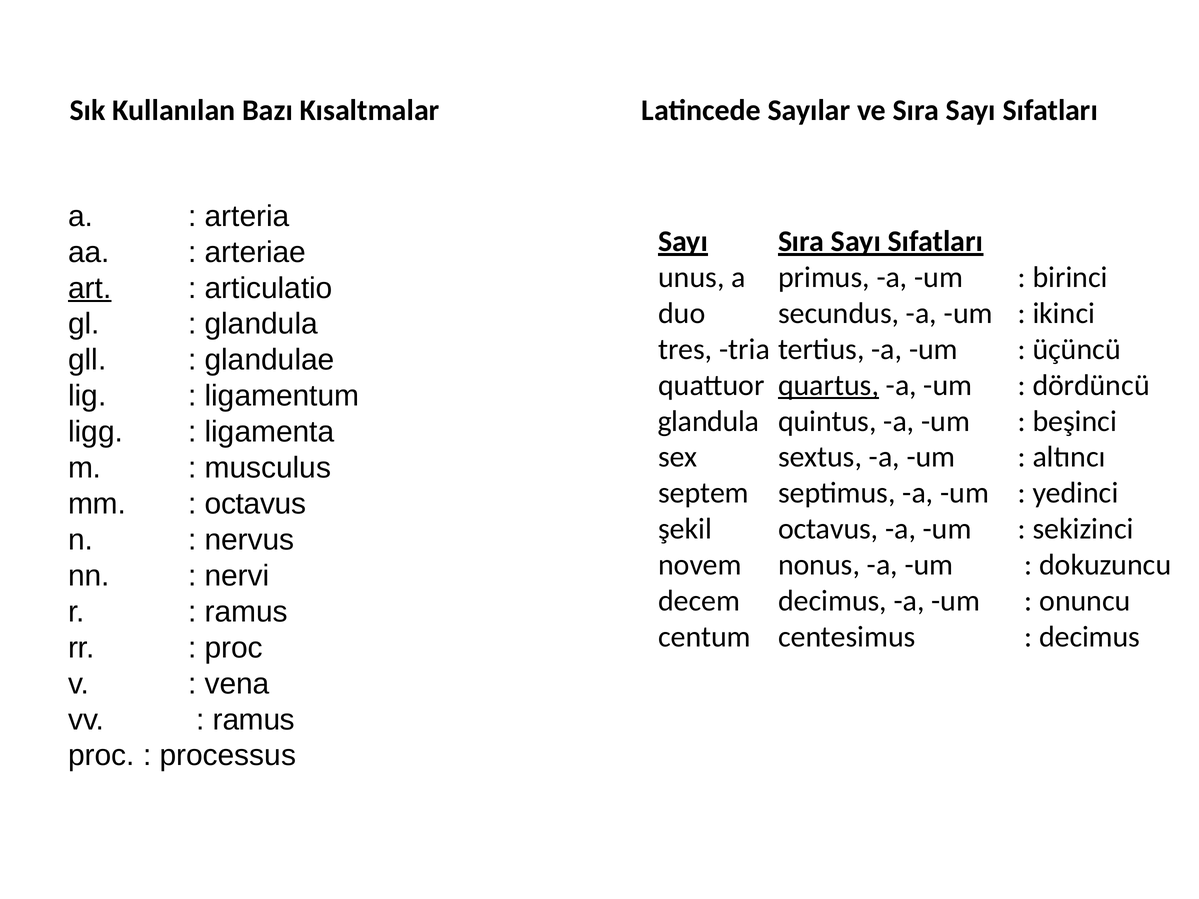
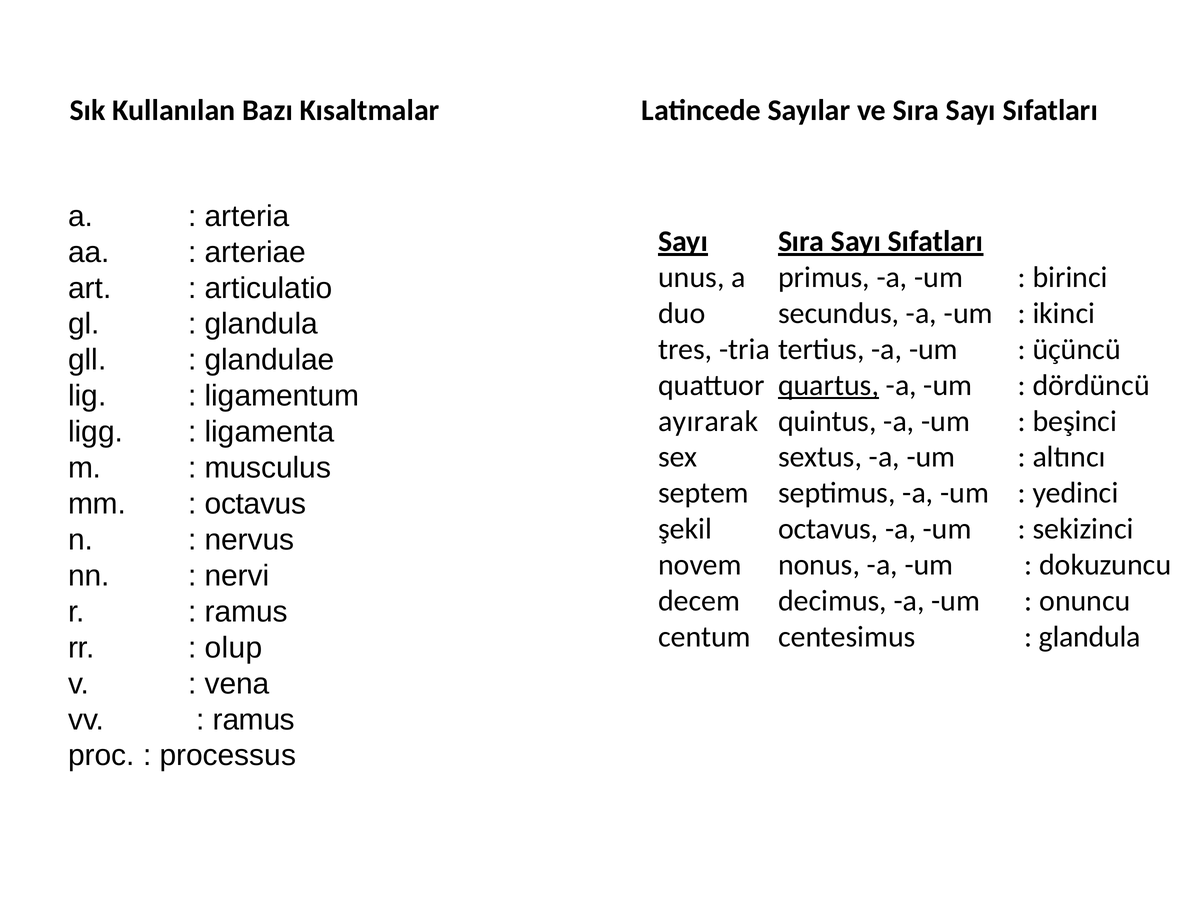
art underline: present -> none (90, 288)
glandula: glandula -> ayırarak (708, 421)
decimus: decimus -> glandula (1090, 637)
proc: proc -> olup (234, 648)
